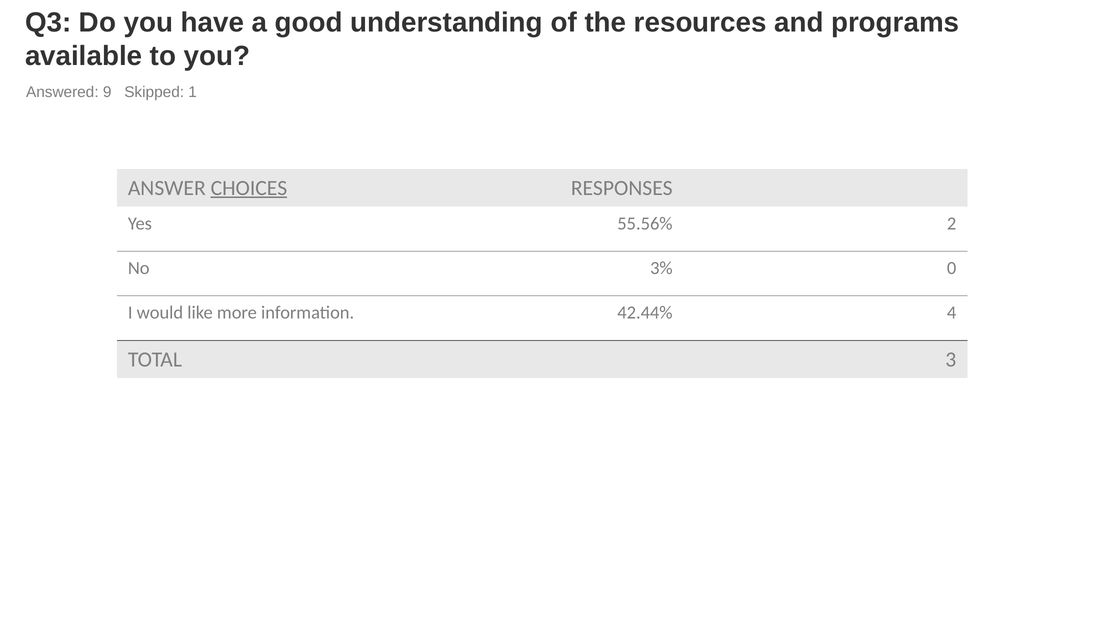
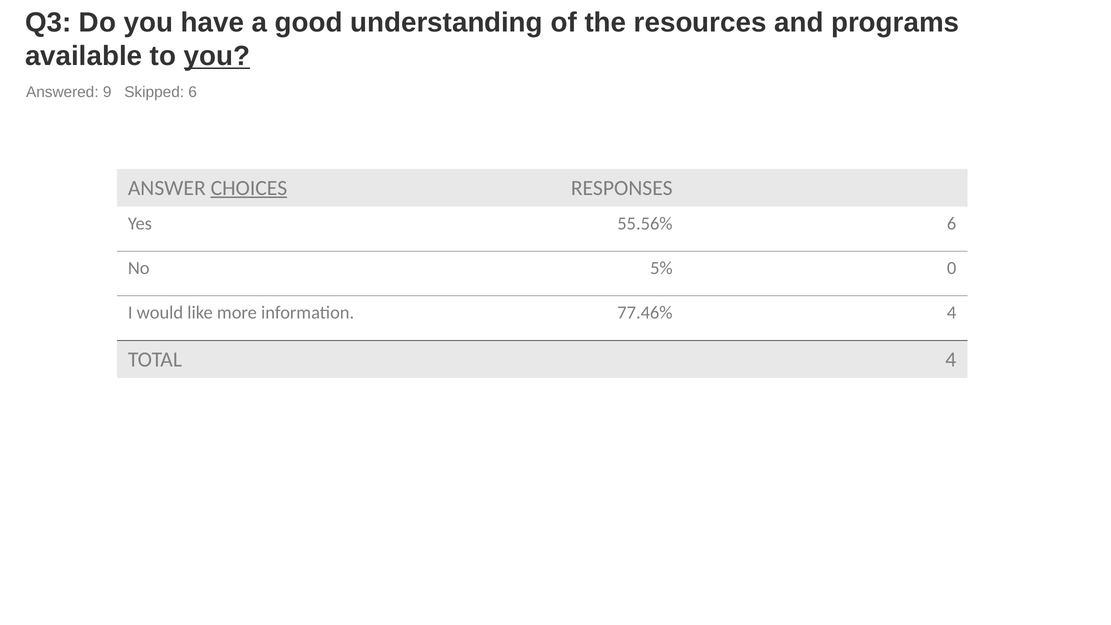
you underline: none -> present (217, 56)
Skipped 1: 1 -> 6 (193, 92)
55.56% 2: 2 -> 6 (952, 223)
3%: 3% -> 5% (661, 268)
42.44%: 42.44% -> 77.46% (645, 313)
TOTAL 3: 3 -> 4 (951, 359)
